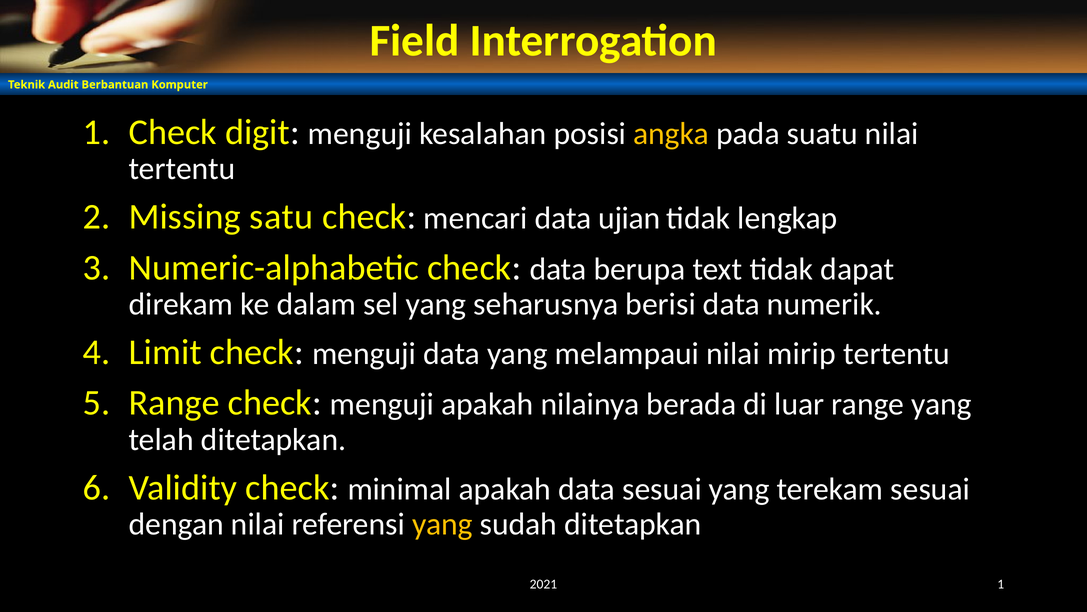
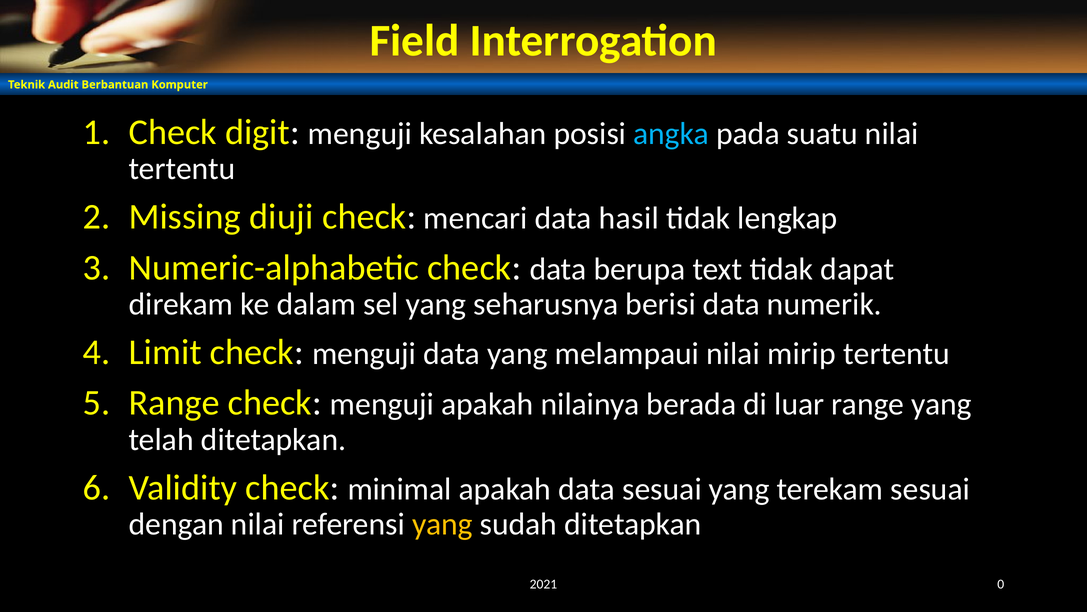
angka colour: yellow -> light blue (671, 134)
satu: satu -> diuji (281, 217)
ujian: ujian -> hasil (629, 218)
2021 1: 1 -> 0 (1001, 584)
